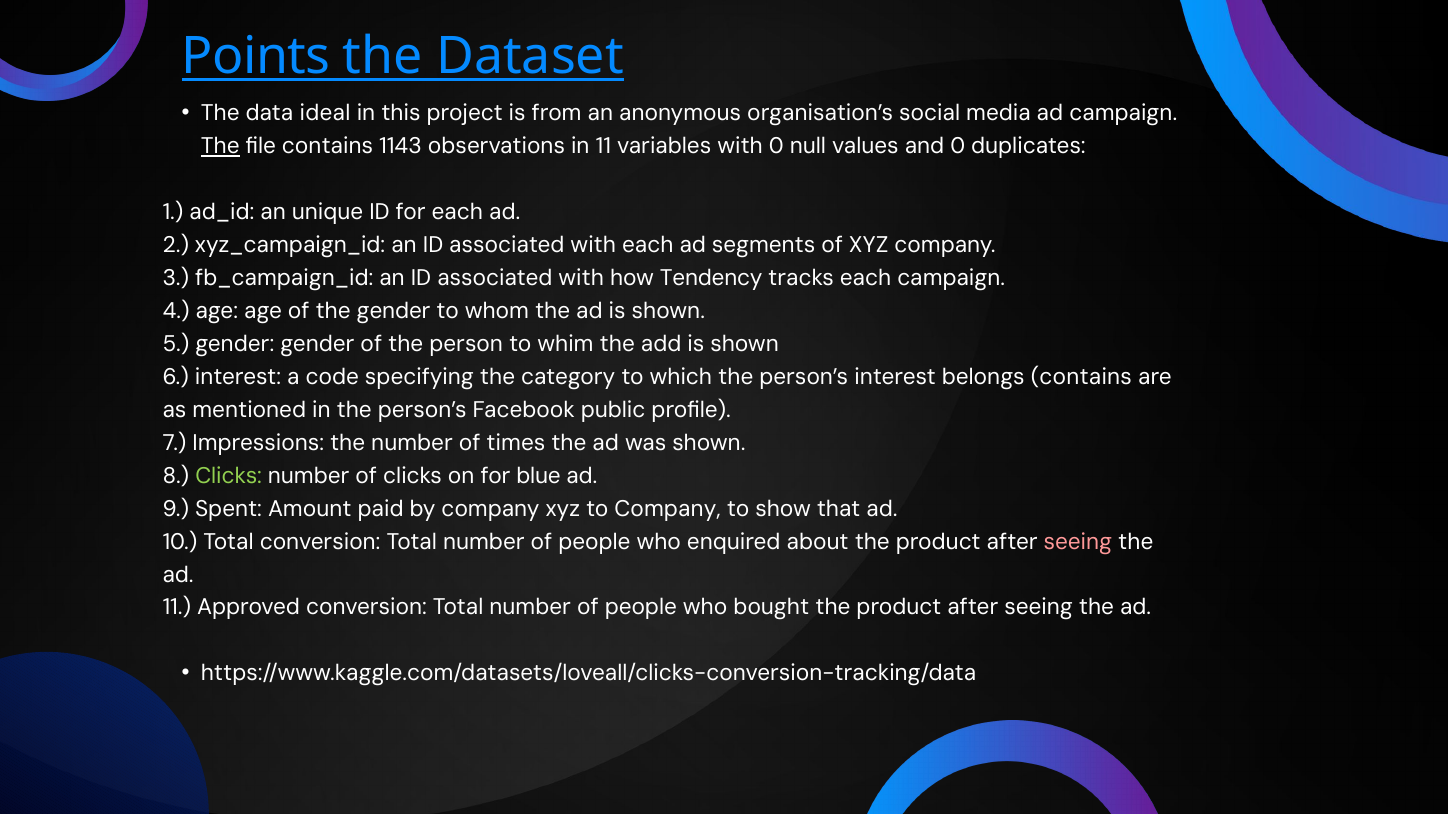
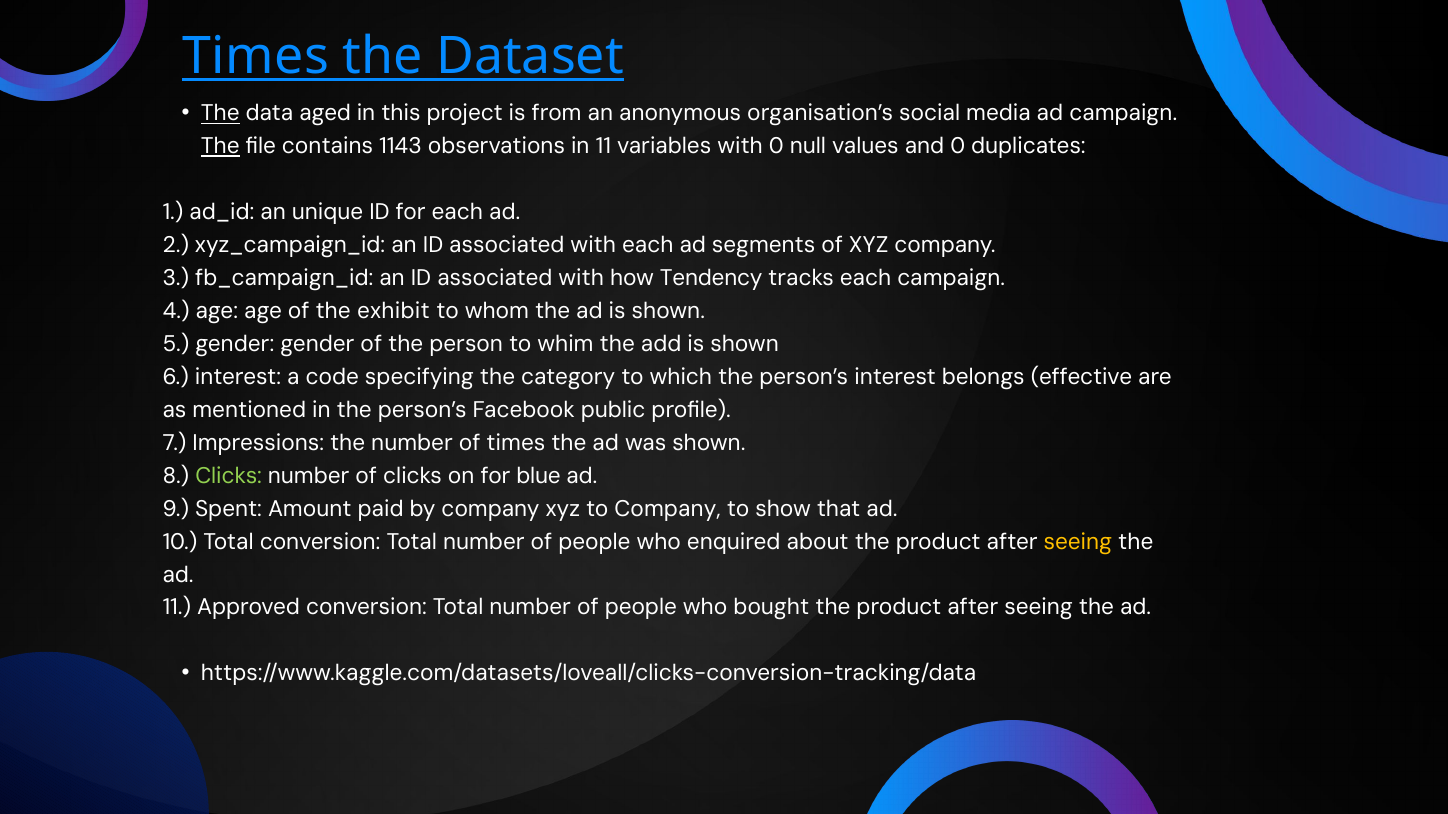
Points: Points -> Times (256, 56)
The underline: none -> present (220, 114)
ideal: ideal -> aged (325, 114)
the gender: gender -> exhibit (393, 311)
belongs contains: contains -> effective (1081, 377)
seeing colour: pink -> yellow (1078, 542)
